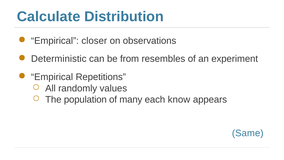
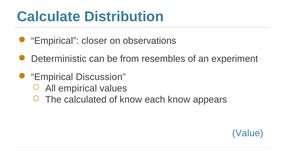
Repetitions: Repetitions -> Discussion (101, 77)
All randomly: randomly -> empirical (78, 88)
population: population -> calculated (85, 99)
of many: many -> know (131, 99)
Same: Same -> Value (248, 133)
